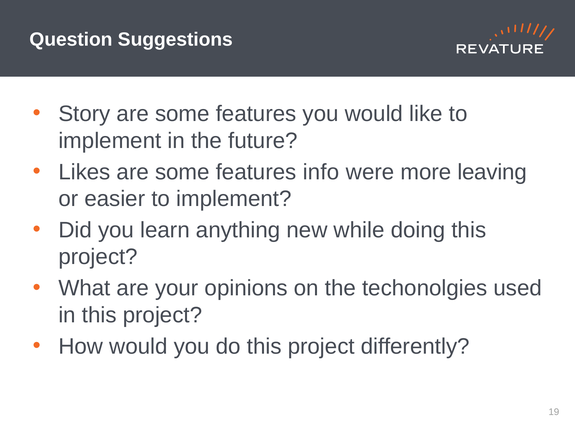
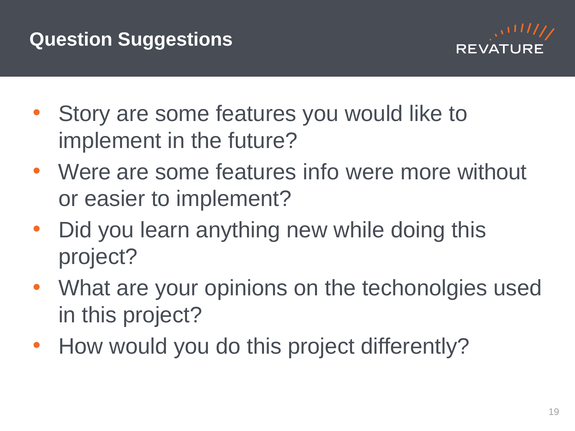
Likes: Likes -> Were (85, 172)
leaving: leaving -> without (492, 172)
